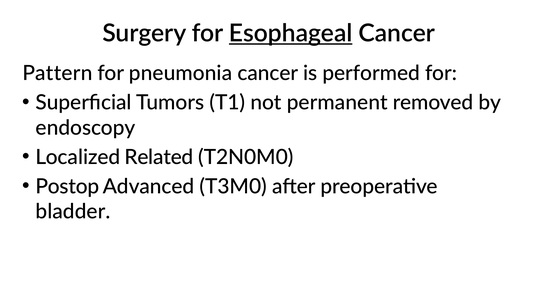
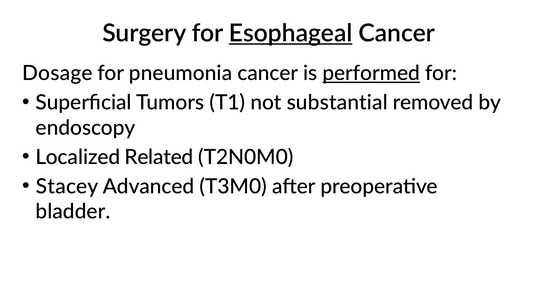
Pattern: Pattern -> Dosage (57, 73)
performed underline: none -> present (371, 73)
permanent: permanent -> substantial (337, 103)
Postop: Postop -> Stacey (67, 187)
